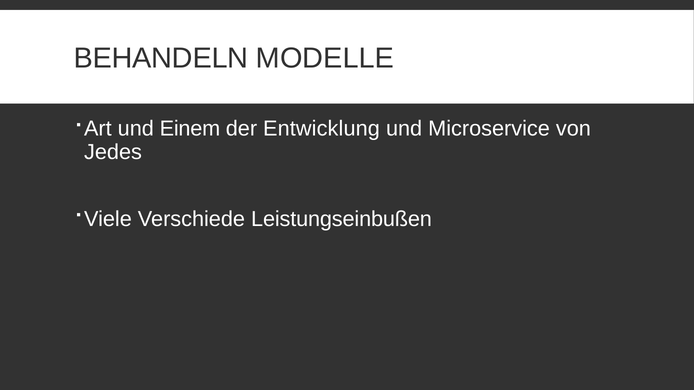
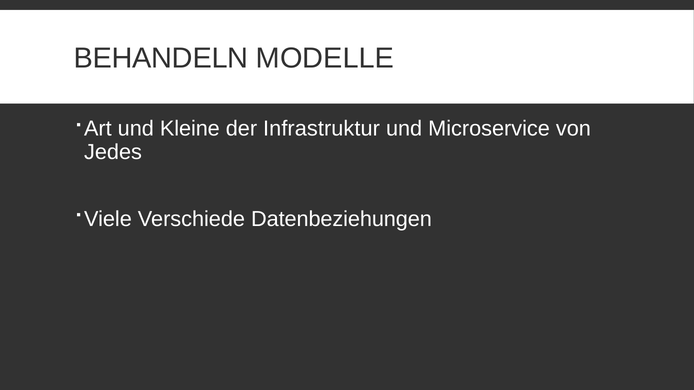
Einem: Einem -> Kleine (190, 129)
Entwicklung: Entwicklung -> Infrastruktur (322, 129)
Leistungseinbußen: Leistungseinbußen -> Datenbeziehungen (341, 219)
